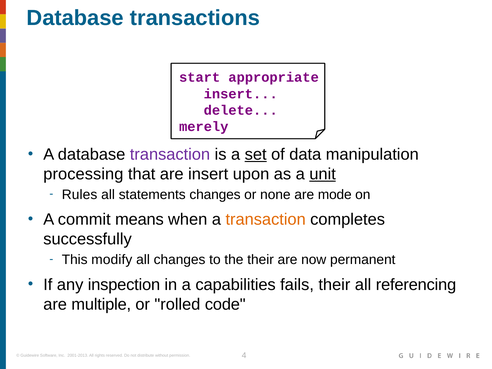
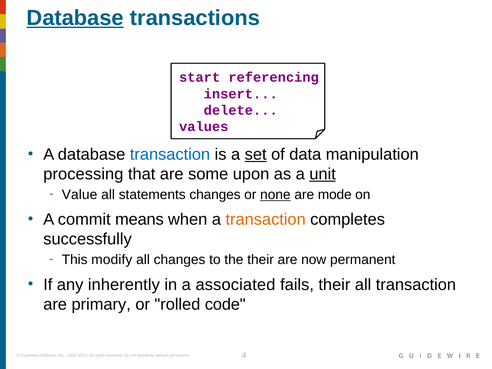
Database underline: none -> present (75, 18)
appropriate: appropriate -> referencing (274, 77)
merely: merely -> values (204, 127)
transaction colour: purple -> blue (170, 154)
are insert: insert -> some (208, 174)
Rules: Rules -> Value (80, 195)
none underline: none -> present (275, 195)
inspection: inspection -> inherently (124, 285)
capabilities: capabilities -> associated (235, 285)
all referencing: referencing -> transaction (416, 285)
multiple: multiple -> primary (101, 304)
